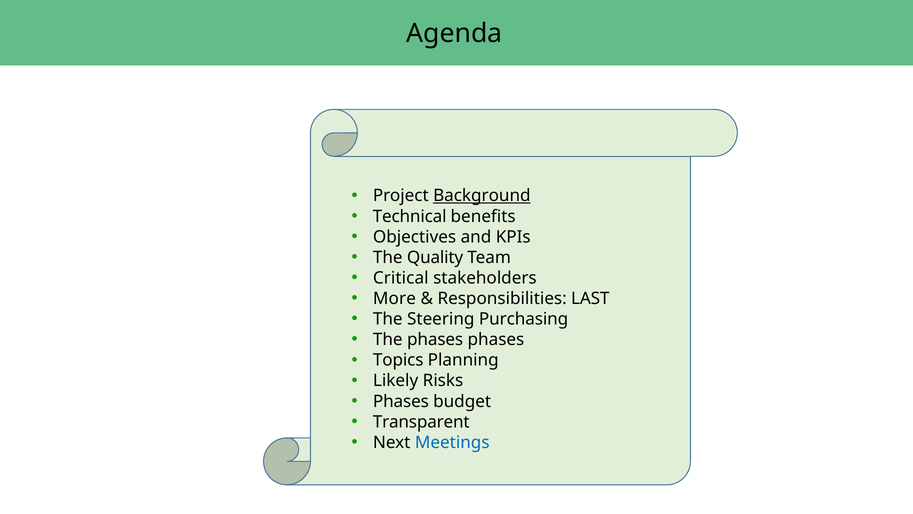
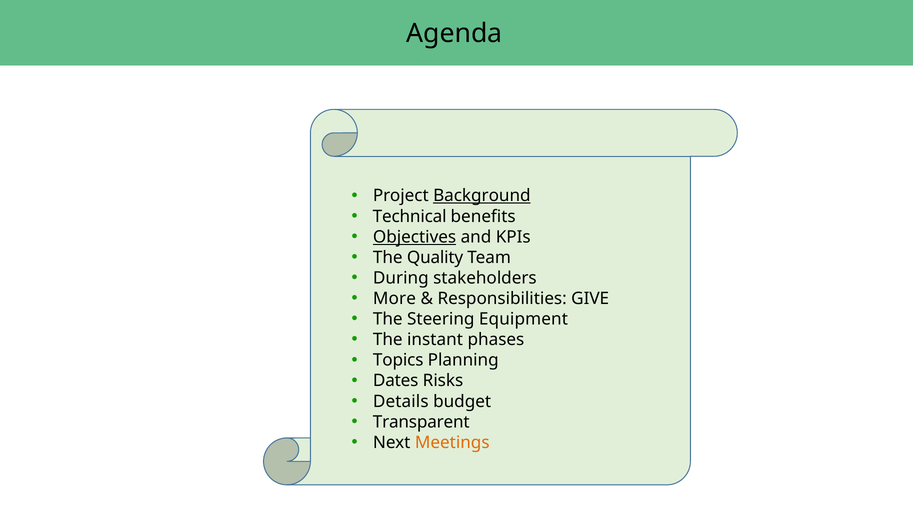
Objectives underline: none -> present (415, 237)
Critical: Critical -> During (401, 278)
LAST: LAST -> GIVE (590, 298)
Purchasing: Purchasing -> Equipment (523, 319)
The phases: phases -> instant (435, 339)
Likely: Likely -> Dates (396, 381)
Phases: Phases -> Details (401, 401)
Meetings colour: blue -> orange (452, 442)
